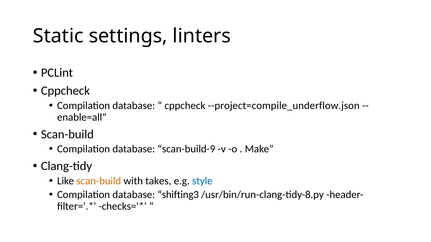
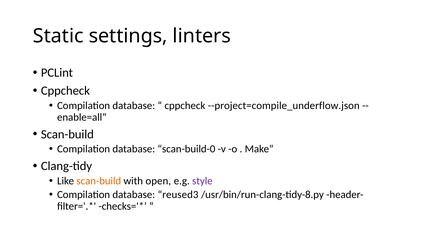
scan-build-9: scan-build-9 -> scan-build-0 (186, 149)
takes: takes -> open (158, 181)
style colour: blue -> purple (202, 181)
shifting3: shifting3 -> reused3 (178, 195)
